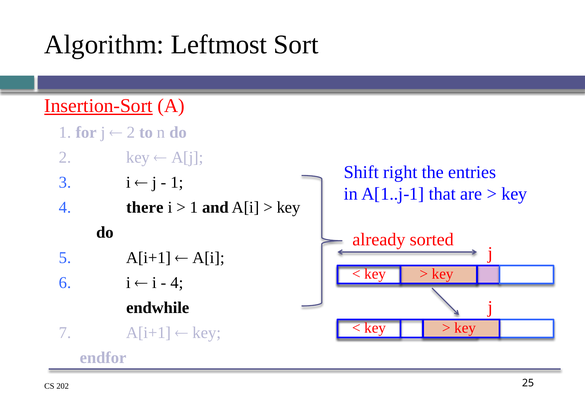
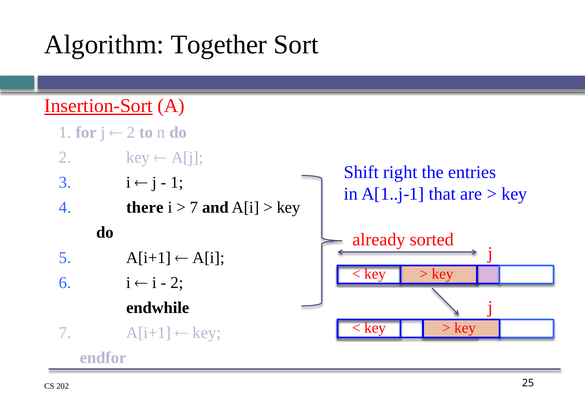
Leftmost: Leftmost -> Together (219, 45)
1: 1 -> 7 (194, 207)
4: 4 -> 2 (177, 283)
